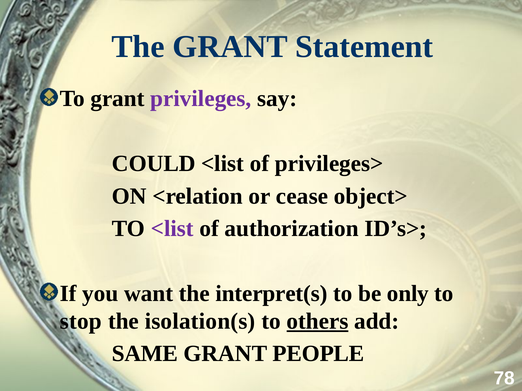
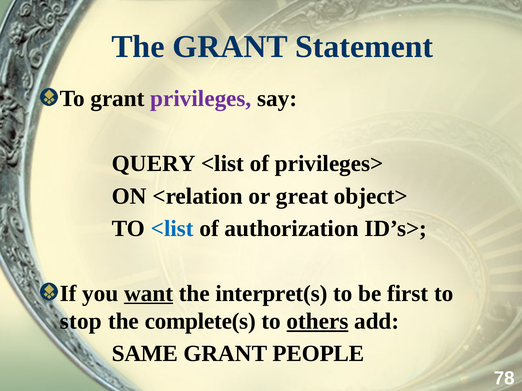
COULD: COULD -> QUERY (154, 164)
cease: cease -> great (302, 196)
<list colour: purple -> blue (172, 229)
want underline: none -> present (149, 294)
only: only -> first (408, 294)
isolation(s: isolation(s -> complete(s (200, 322)
